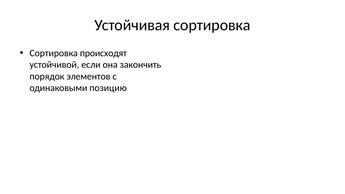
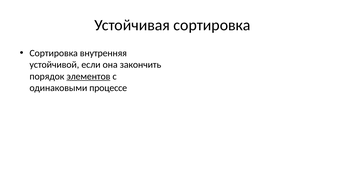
происходят: происходят -> внутренняя (103, 53)
элементов underline: none -> present (88, 76)
позицию: позицию -> процессе (108, 88)
